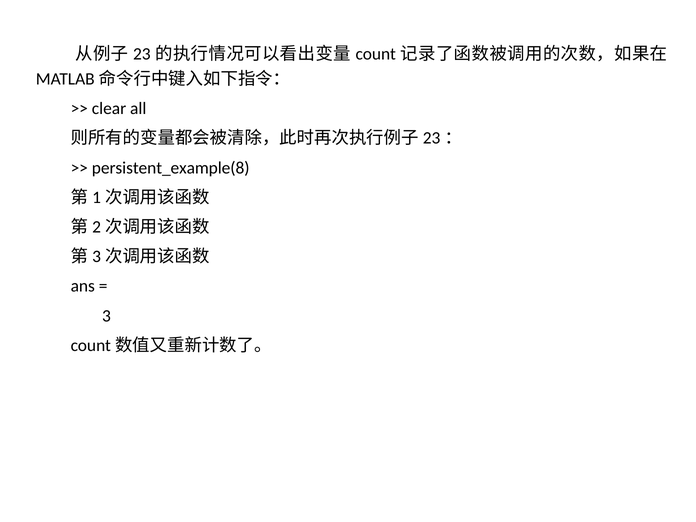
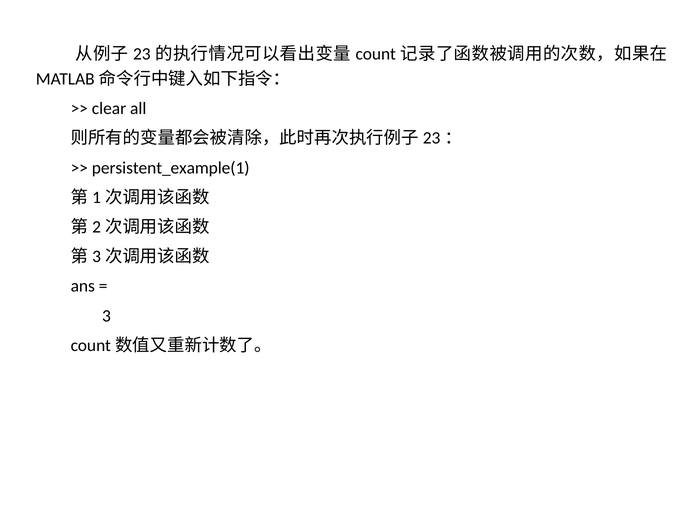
persistent_example(8: persistent_example(8 -> persistent_example(1 (171, 168)
